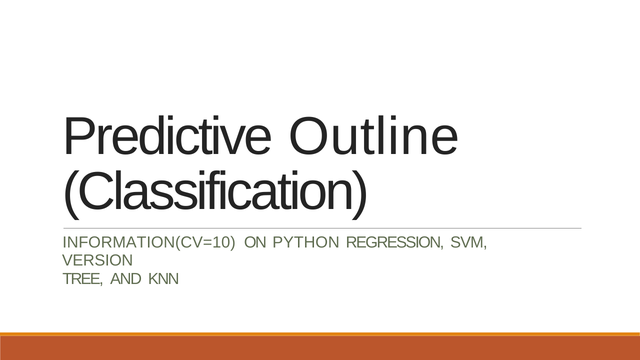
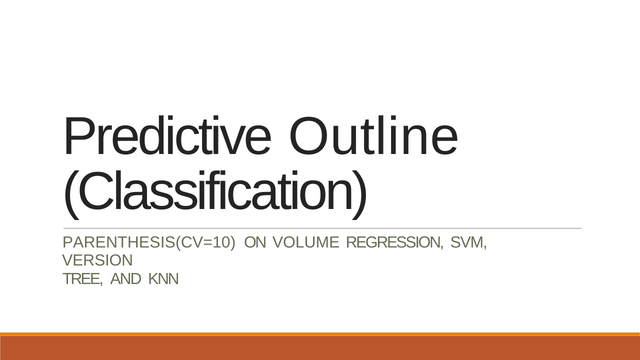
INFORMATION(CV=10: INFORMATION(CV=10 -> PARENTHESIS(CV=10 (149, 242)
PYTHON: PYTHON -> VOLUME (306, 242)
